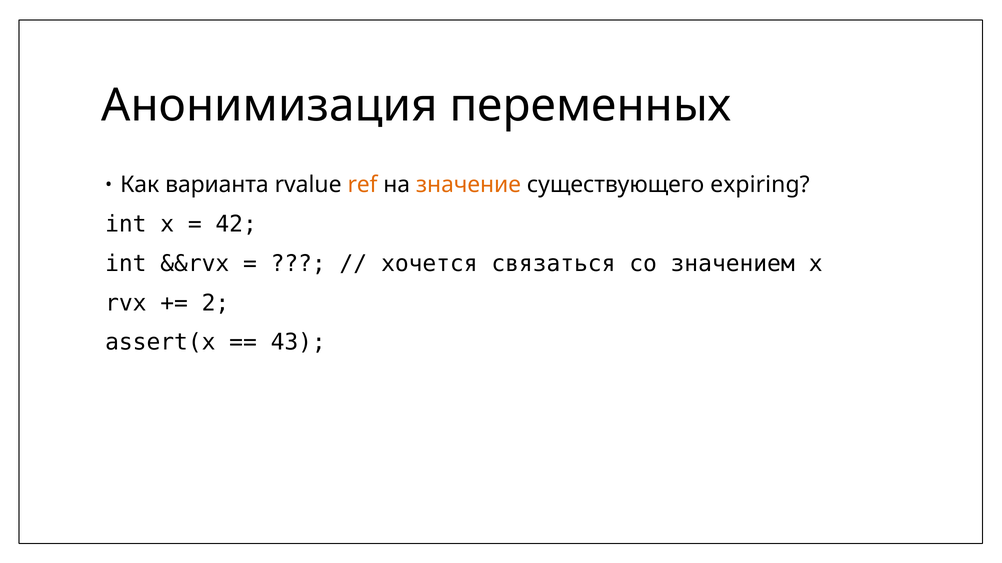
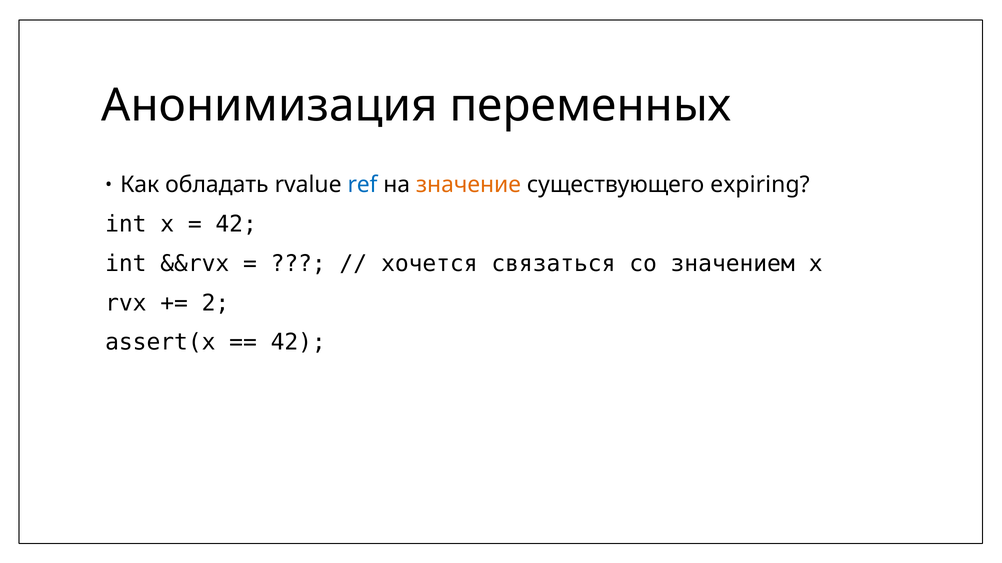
варианта: варианта -> обладать (217, 185)
ref colour: orange -> blue (363, 185)
43: 43 -> 42 (298, 343)
